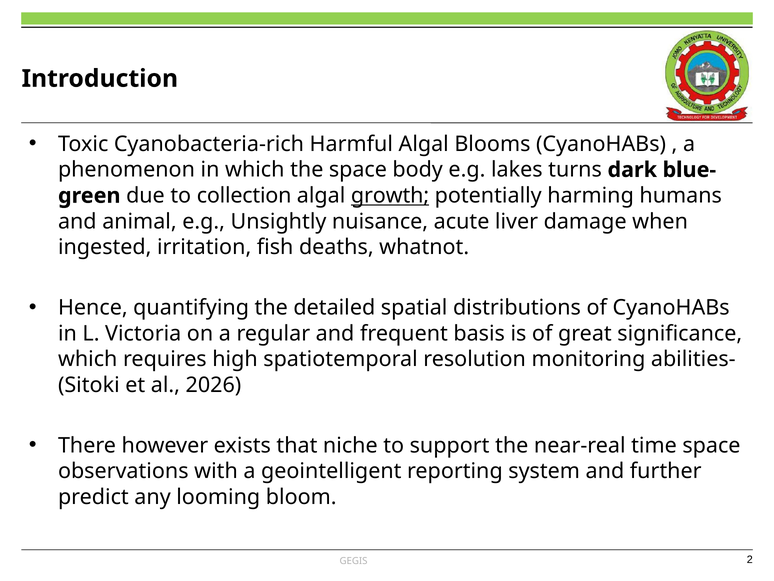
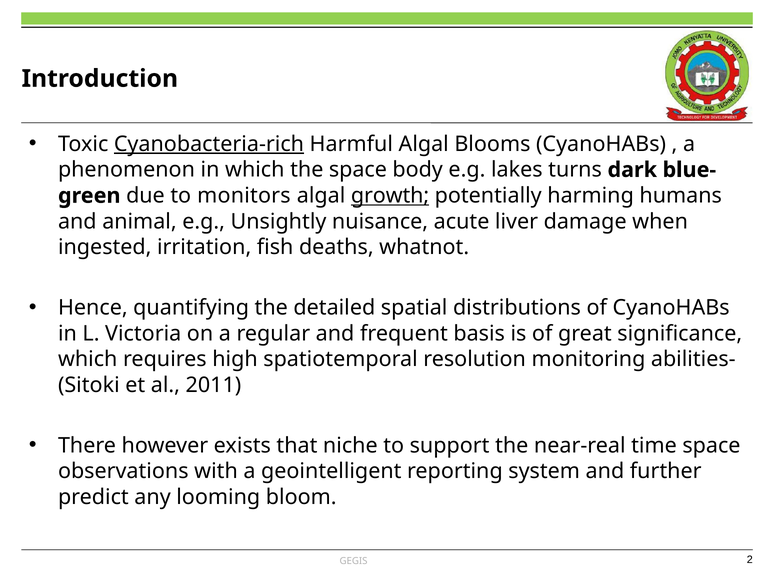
Cyanobacteria-rich underline: none -> present (209, 144)
collection: collection -> monitors (244, 196)
2026: 2026 -> 2011 (213, 385)
